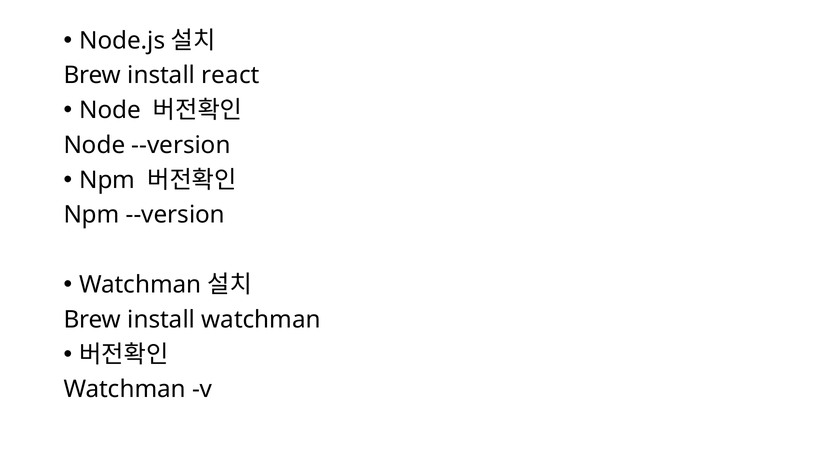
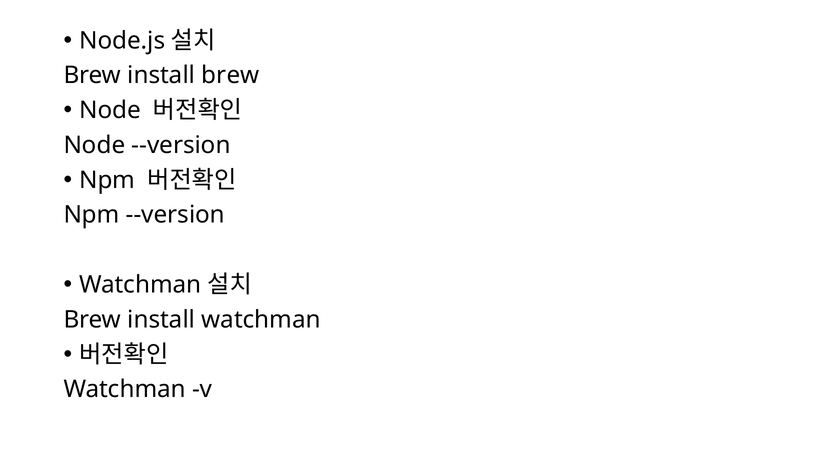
install react: react -> brew (230, 76)
